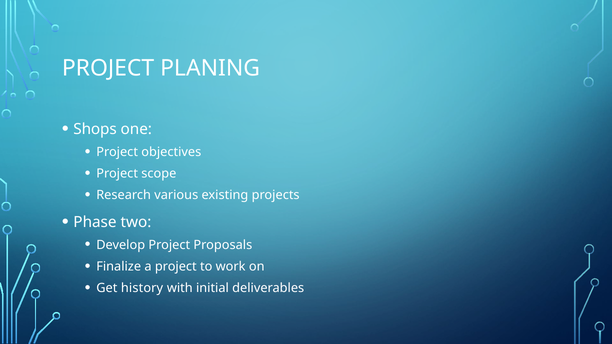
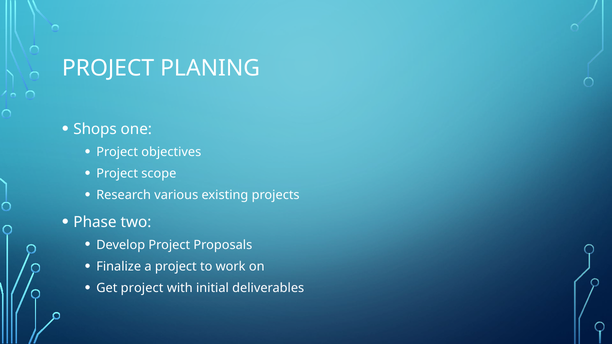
Get history: history -> project (142, 288)
